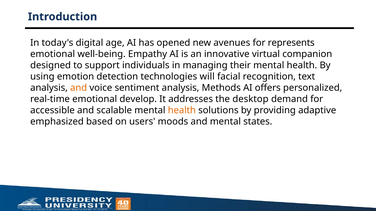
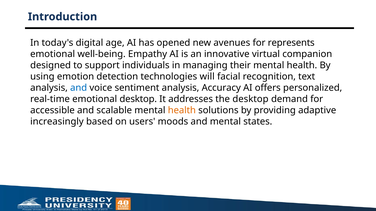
and colour: orange -> blue (79, 88)
Methods: Methods -> Accuracy (221, 88)
emotional develop: develop -> desktop (138, 99)
emphasized: emphasized -> increasingly (57, 122)
